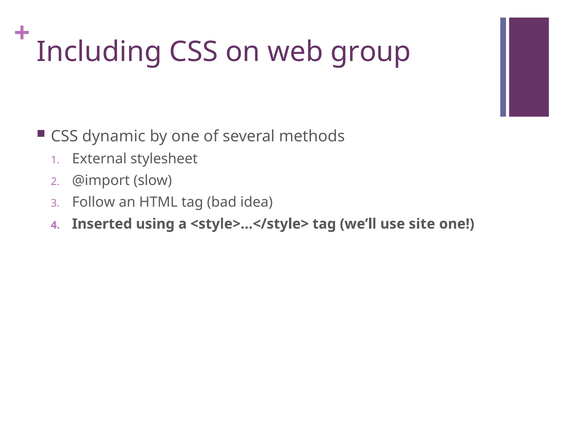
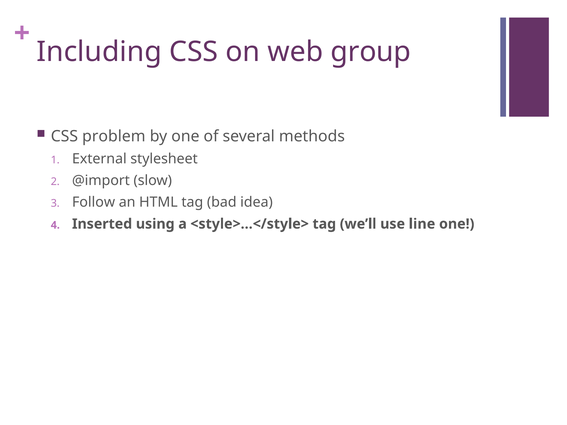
dynamic: dynamic -> problem (114, 136)
site: site -> line (422, 224)
